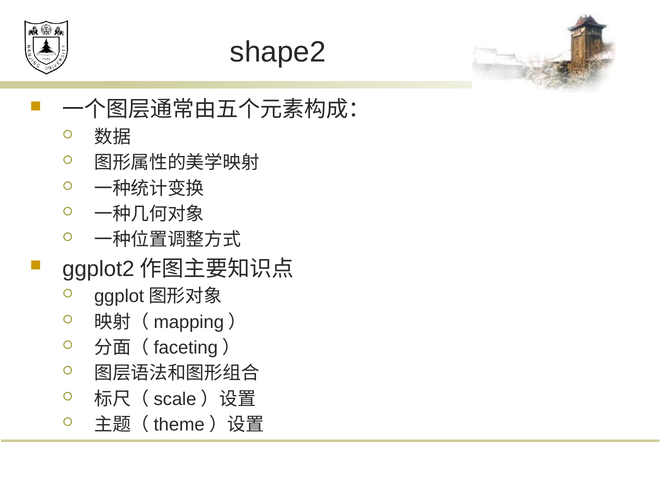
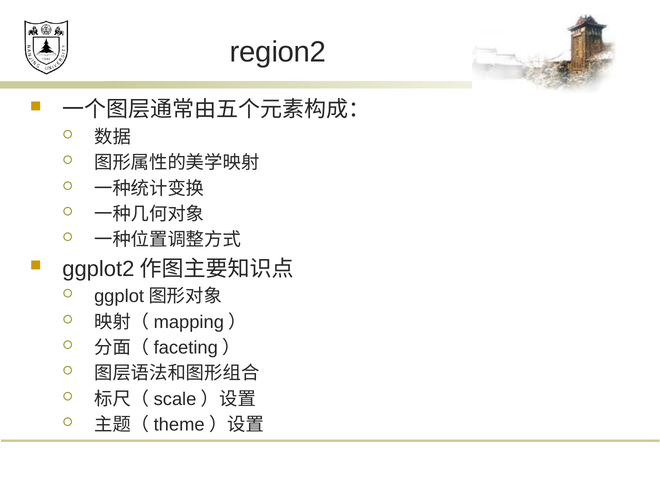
shape2: shape2 -> region2 (278, 52)
